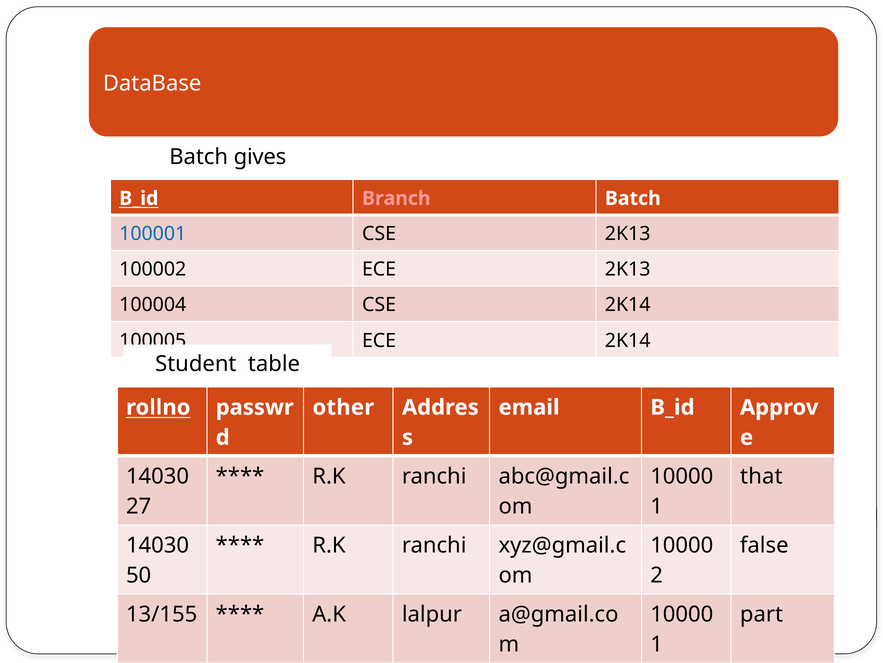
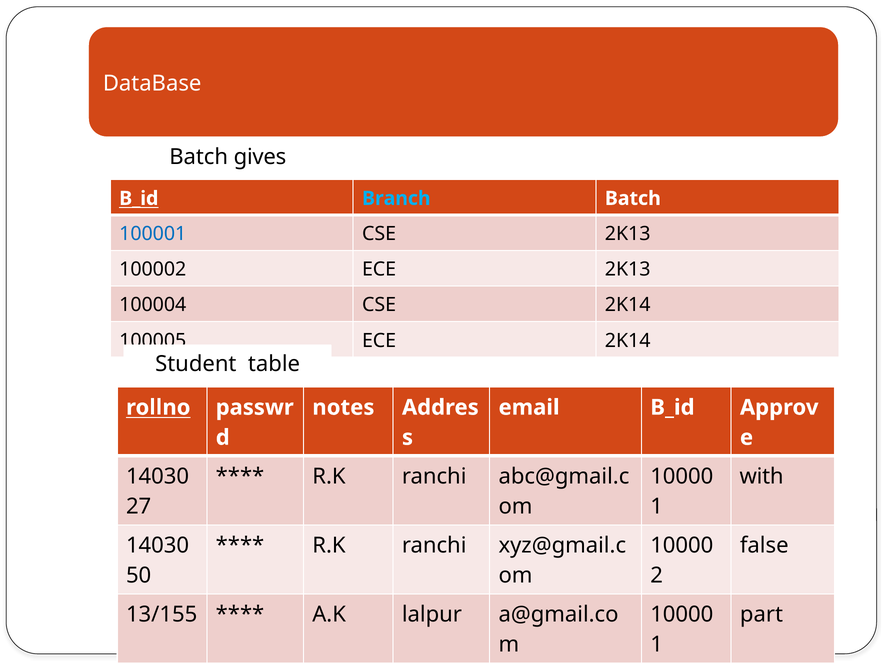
Branch colour: pink -> light blue (396, 198)
other: other -> notes (343, 407)
that: that -> with (762, 476)
